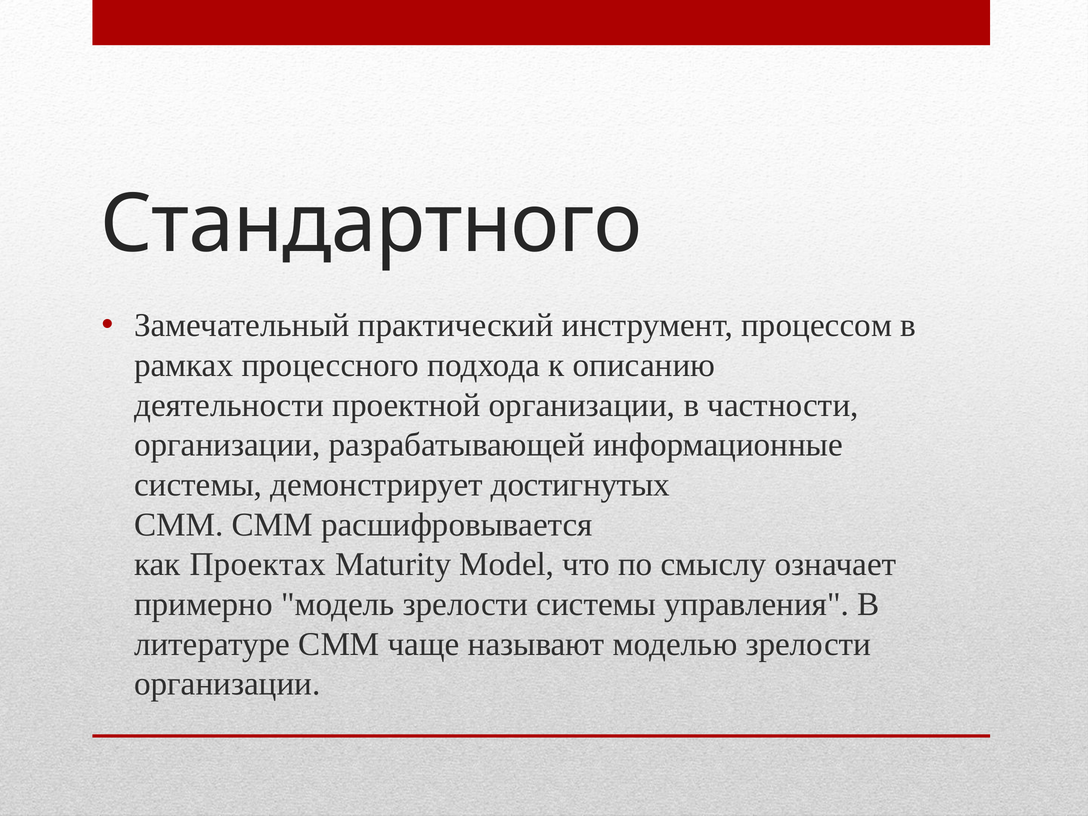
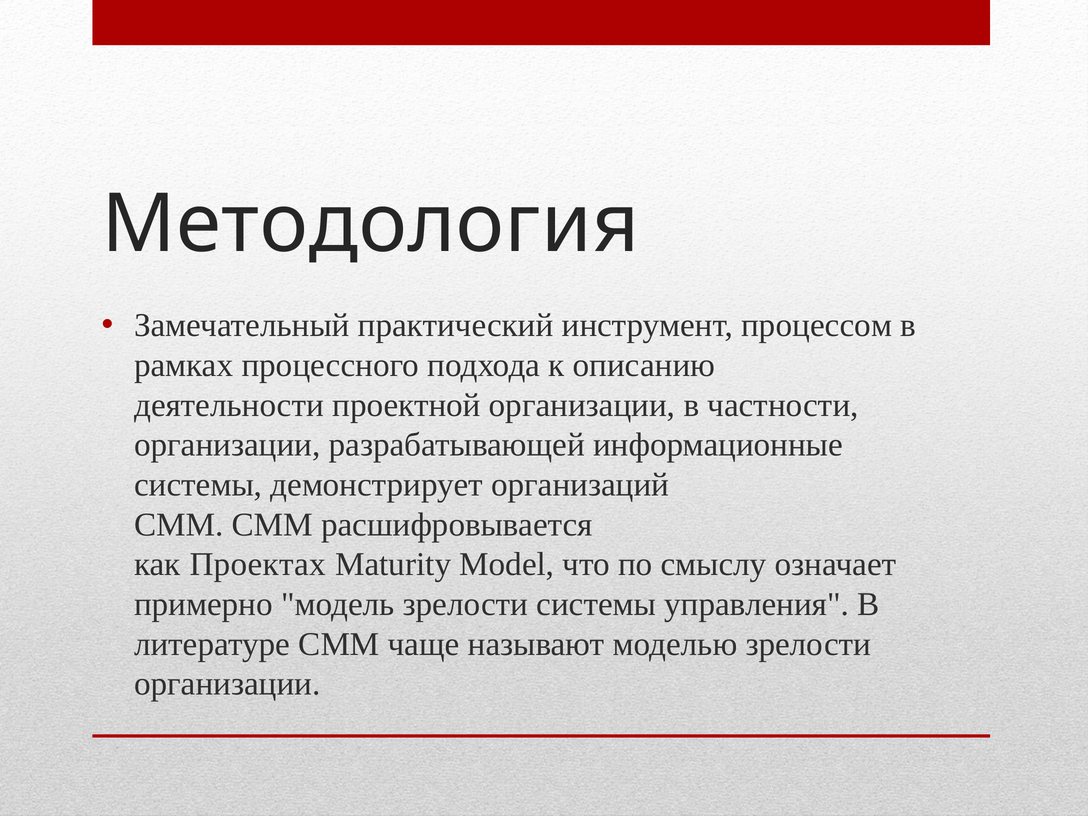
Стандартного: Стандартного -> Методология (370, 224)
достигнутых: достигнутых -> организаций (580, 485)
